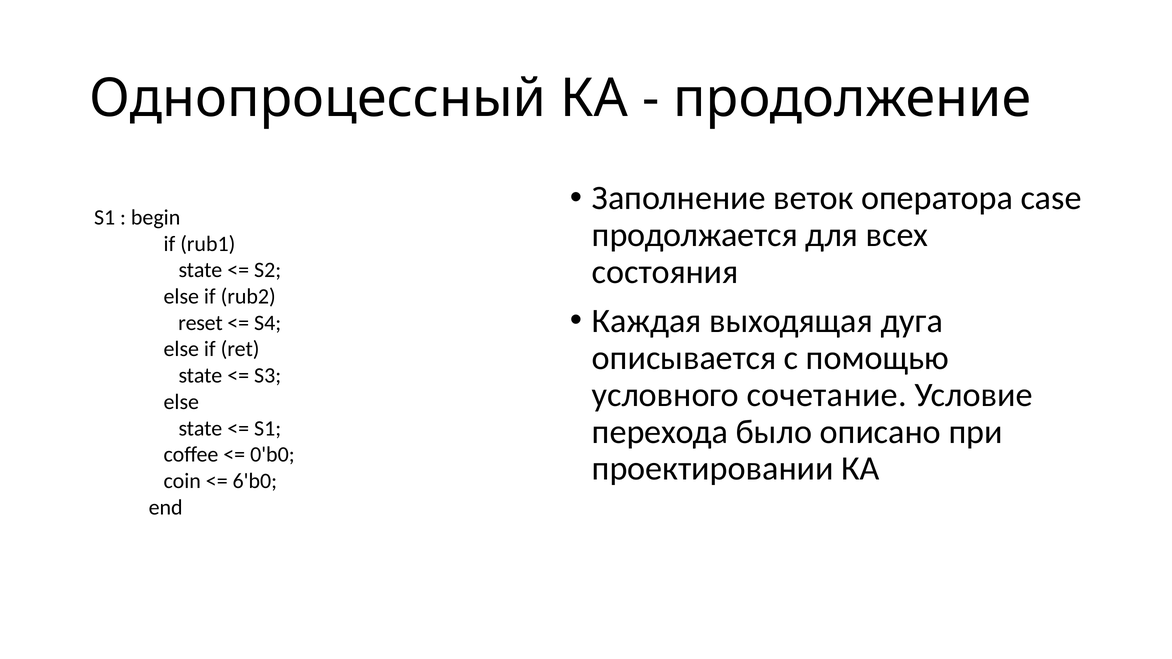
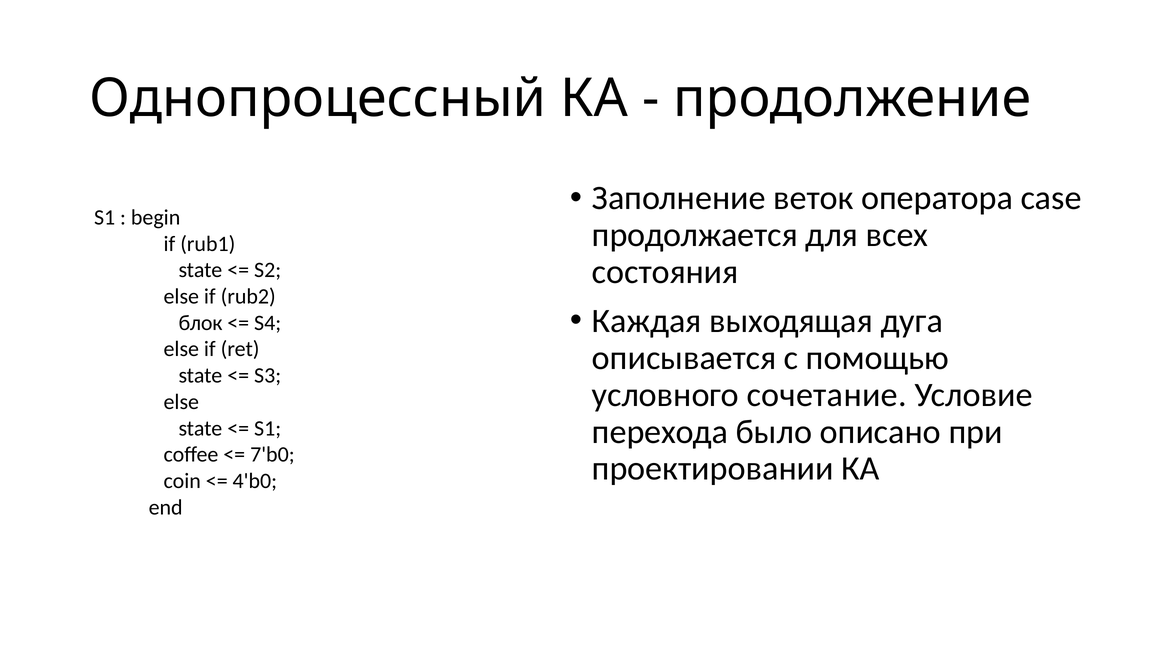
reset: reset -> блок (201, 323)
0'b0: 0'b0 -> 7'b0 (272, 455)
6'b0: 6'b0 -> 4'b0 (255, 481)
